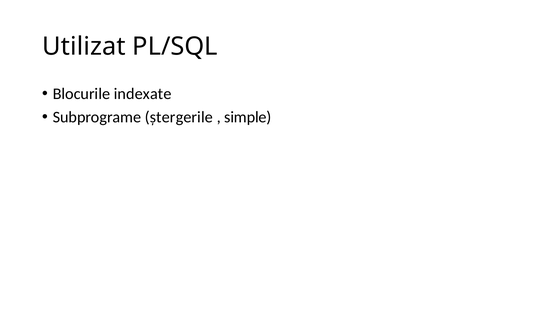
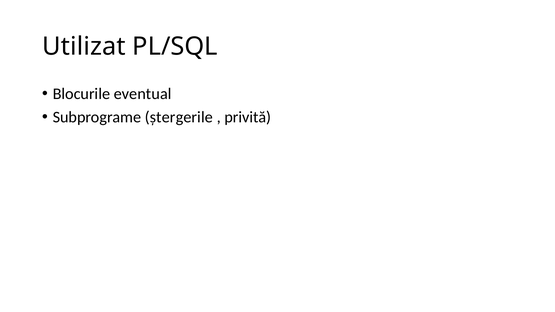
indexate: indexate -> eventual (143, 94)
simple: simple -> privită (248, 117)
